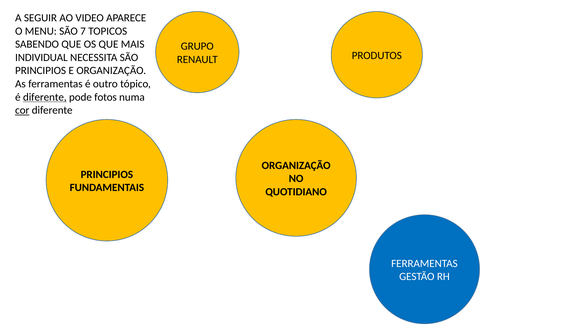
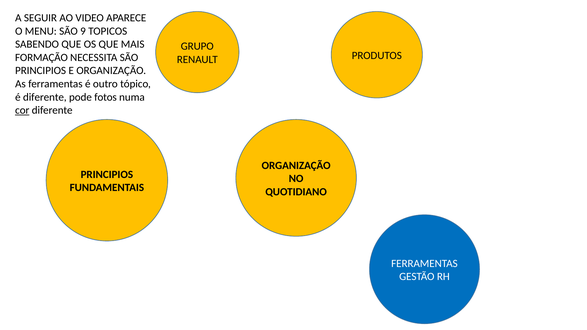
7: 7 -> 9 (83, 31)
INDIVIDUAL: INDIVIDUAL -> FORMAÇÃO (41, 58)
diferente underline: present -> none (45, 97)
